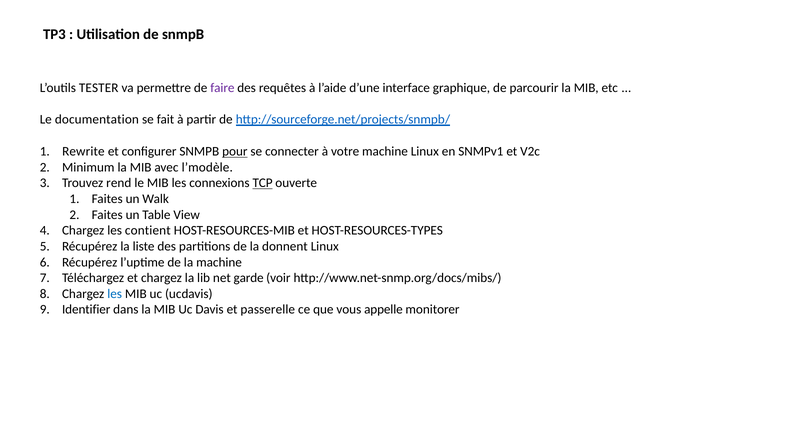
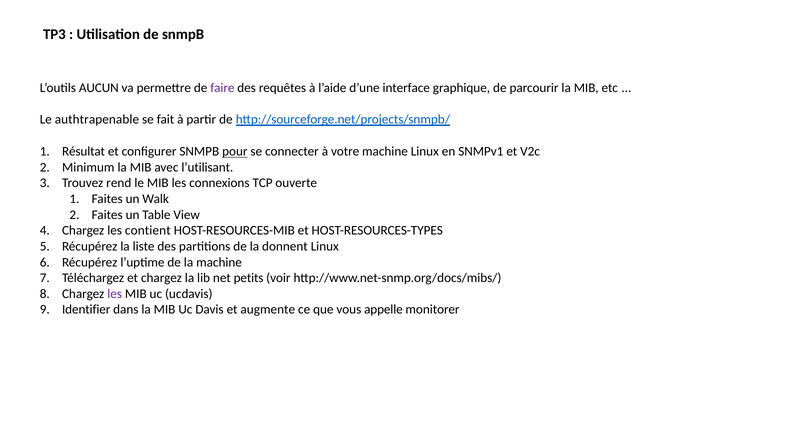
TESTER: TESTER -> AUCUN (99, 88)
documentation: documentation -> authtrapenable (97, 120)
Rewrite: Rewrite -> Résultat (84, 152)
l’modèle: l’modèle -> l’utilisant (207, 167)
TCP underline: present -> none (263, 183)
garde: garde -> petits (249, 278)
les colour: blue -> purple (115, 294)
passerelle: passerelle -> augmente (268, 310)
